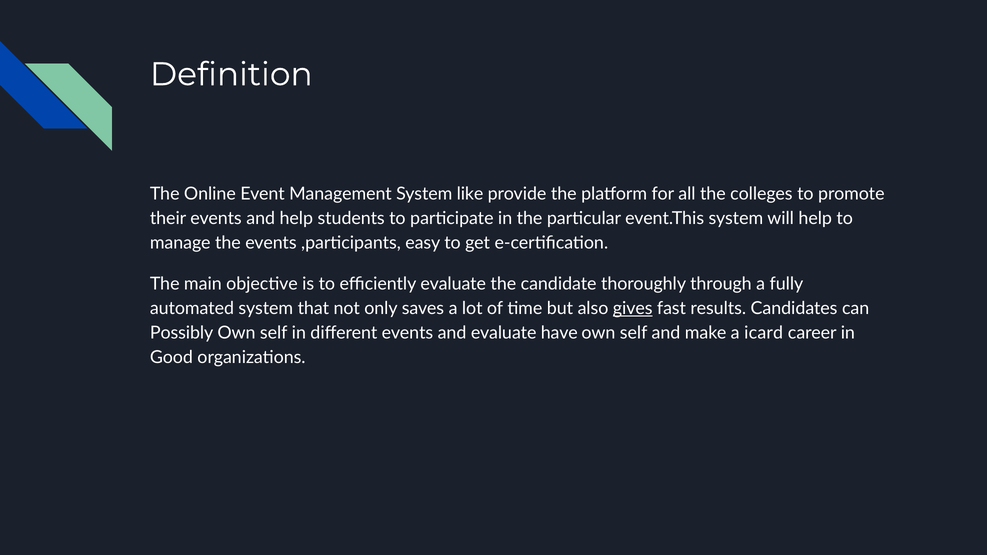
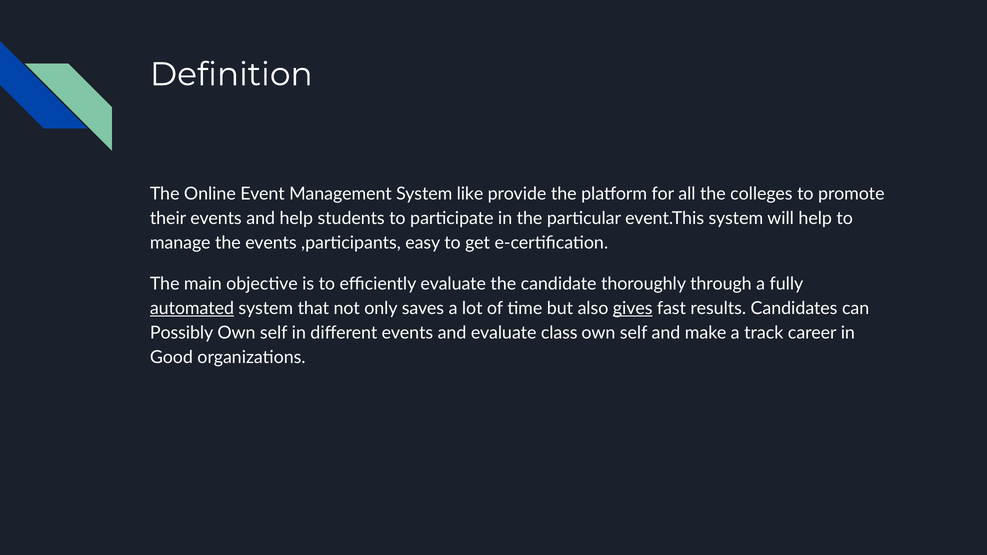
automated underline: none -> present (192, 308)
have: have -> class (559, 333)
icard: icard -> track (764, 333)
